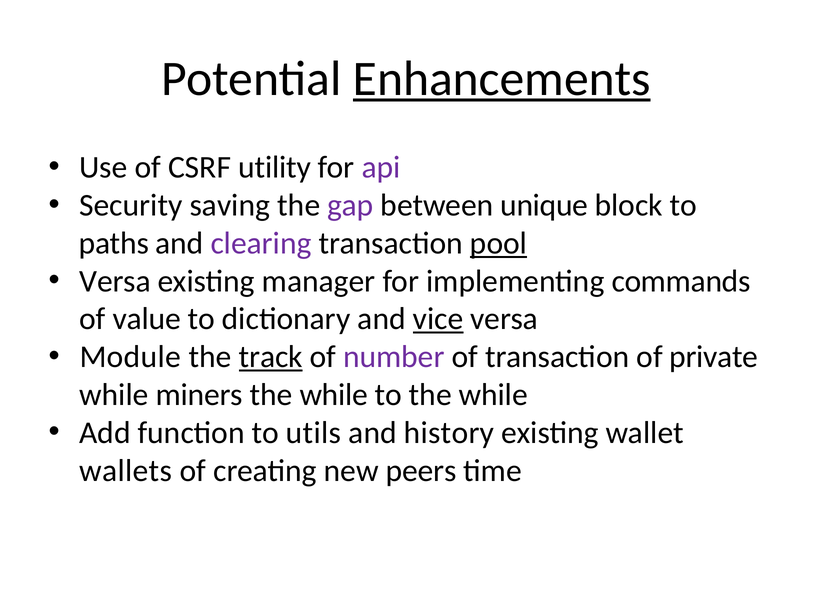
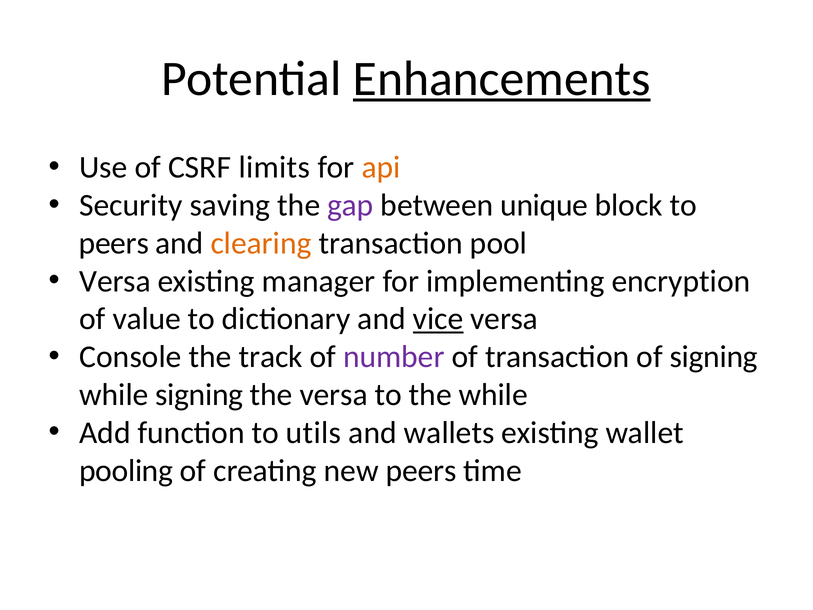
utility: utility -> limits (274, 167)
api colour: purple -> orange (381, 167)
paths: paths -> peers (114, 243)
clearing colour: purple -> orange (261, 243)
pool underline: present -> none (498, 243)
commands: commands -> encryption (681, 281)
Module: Module -> Console (130, 357)
track underline: present -> none (271, 357)
of private: private -> signing (714, 357)
while miners: miners -> signing (199, 395)
while: while -> versa (334, 395)
history: history -> wallets (449, 433)
wallets: wallets -> pooling (126, 470)
